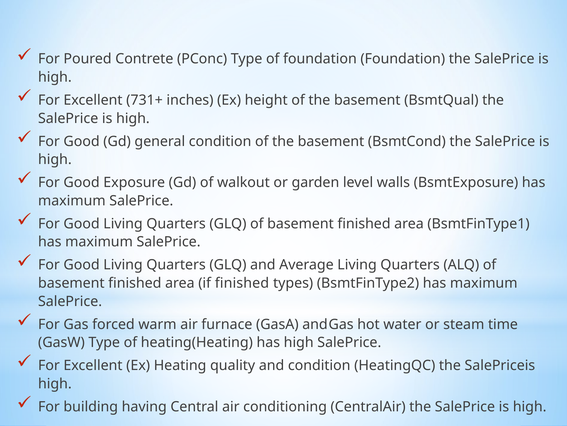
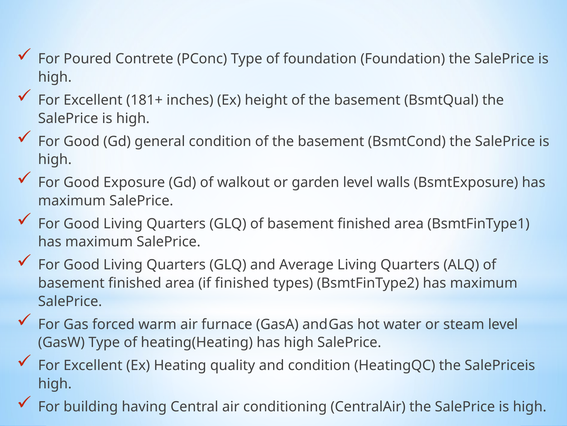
731+: 731+ -> 181+ (145, 100)
steam time: time -> level (503, 324)
